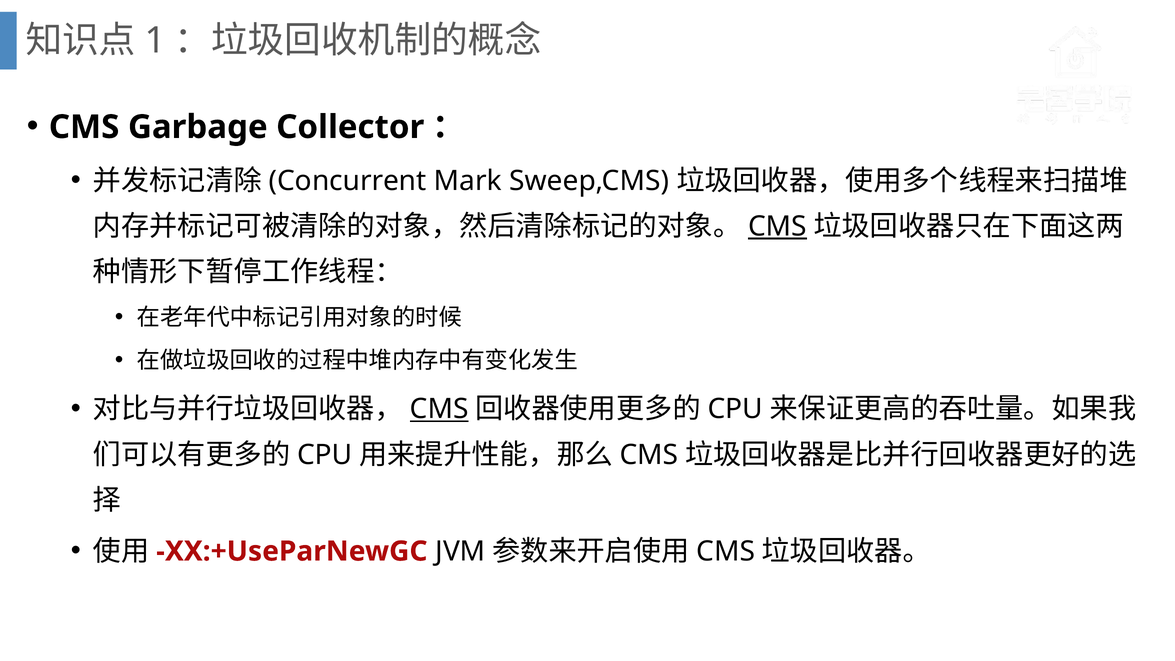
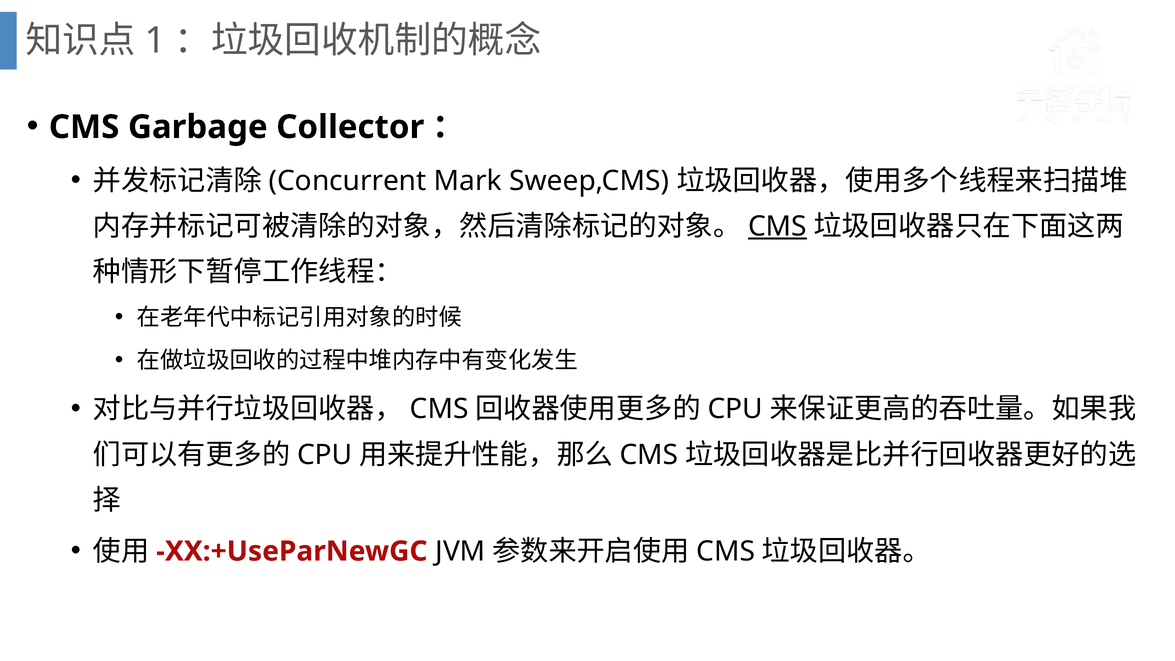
CMS underline: present -> none (439, 409)
